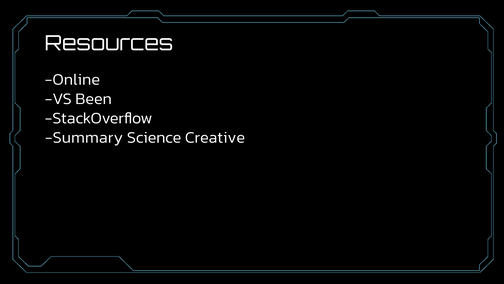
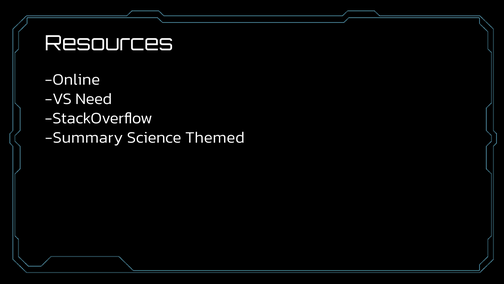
Been: Been -> Need (94, 99)
Creative: Creative -> Themed (215, 137)
